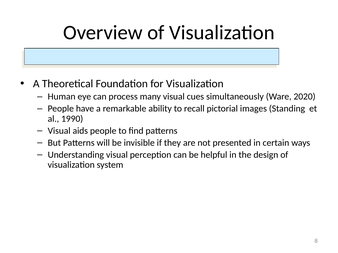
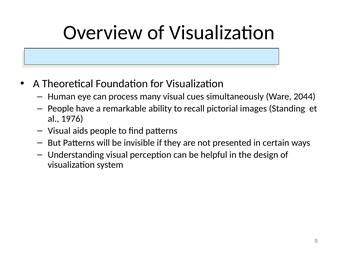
2020: 2020 -> 2044 (305, 97)
1990: 1990 -> 1976 (72, 119)
